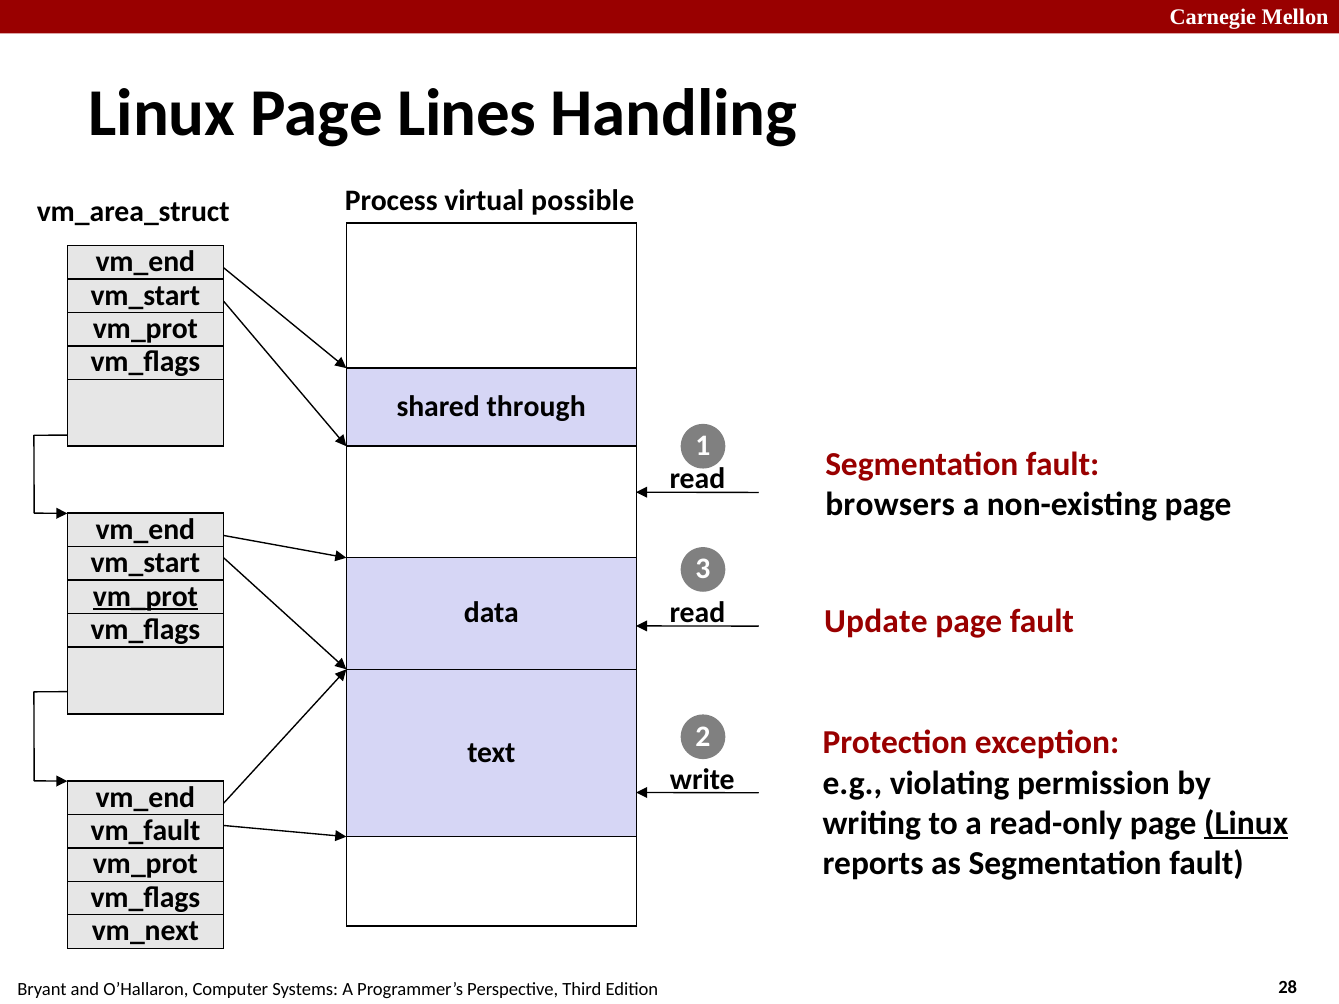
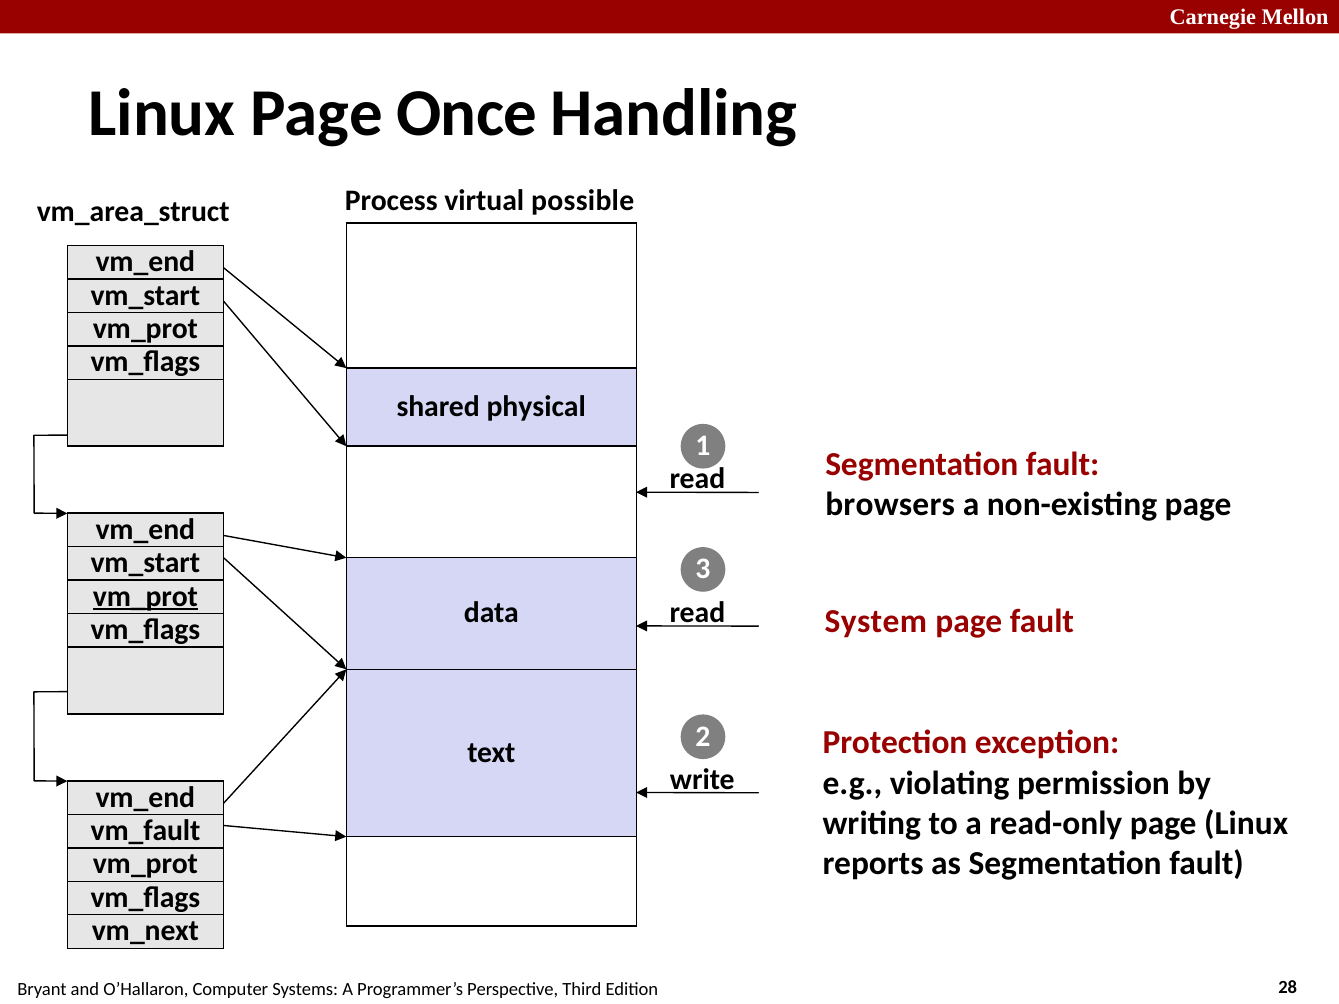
Lines: Lines -> Once (467, 114)
through: through -> physical (536, 407)
Update: Update -> System (876, 622)
Linux underline: present -> none (1246, 823)
